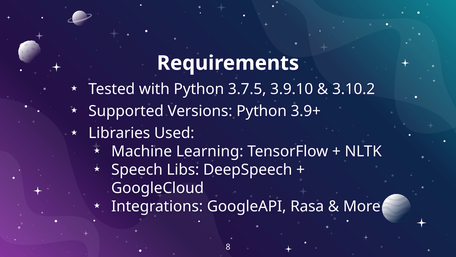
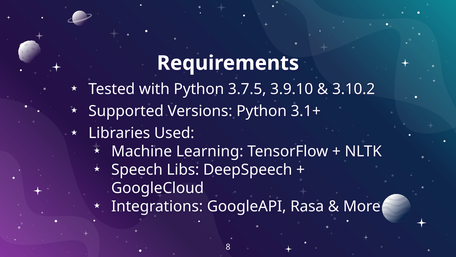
3.9+: 3.9+ -> 3.1+ (306, 111)
